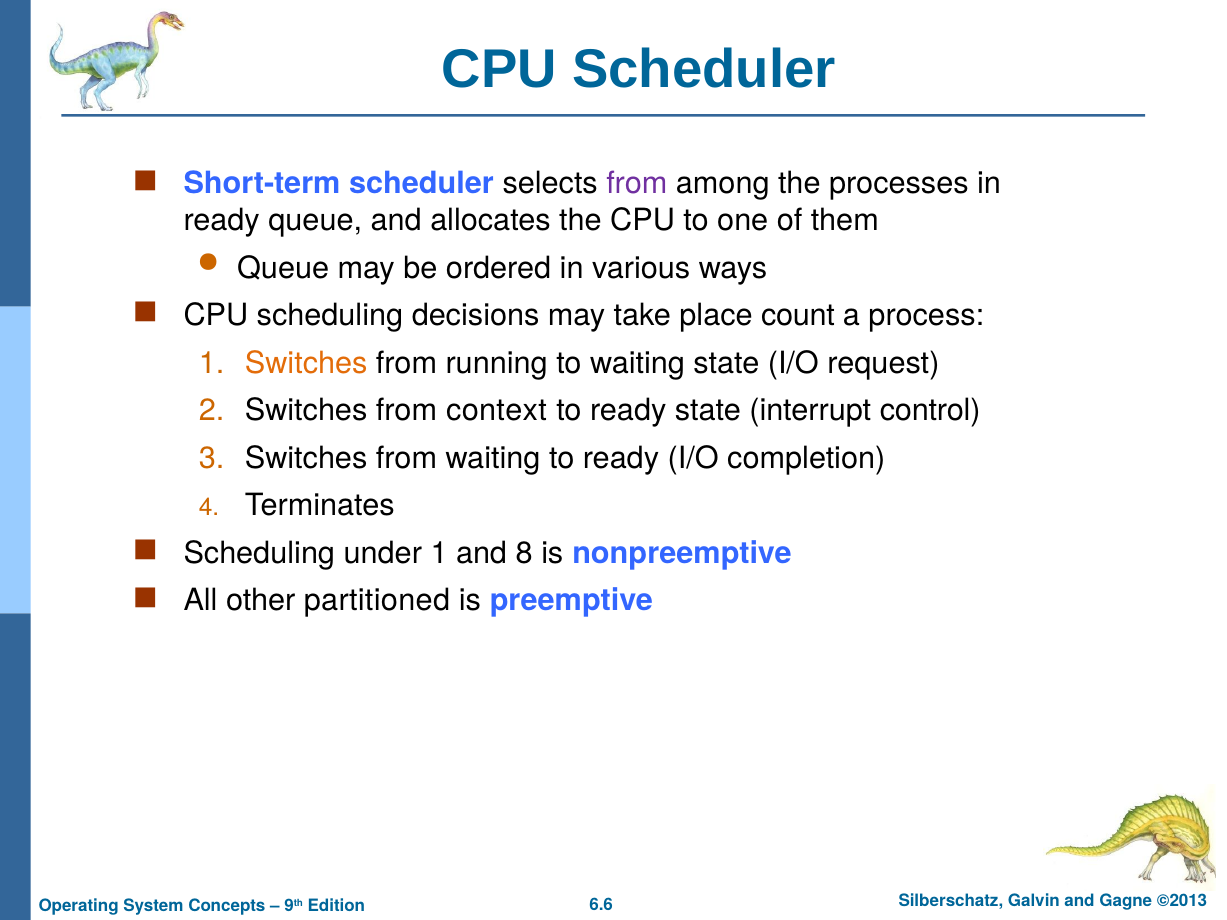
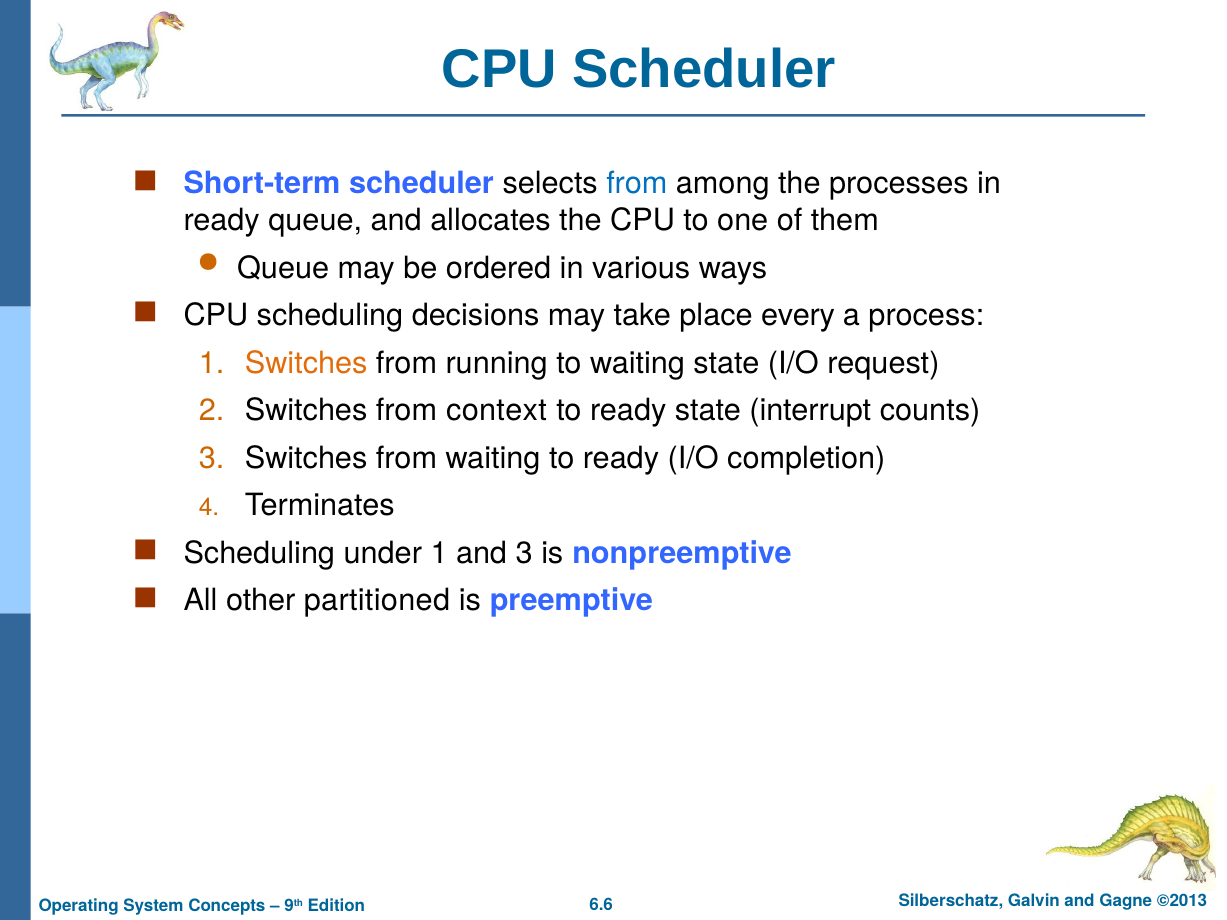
from colour: purple -> blue (637, 184)
count: count -> every (798, 316)
control: control -> counts (930, 411)
and 8: 8 -> 3 (524, 553)
